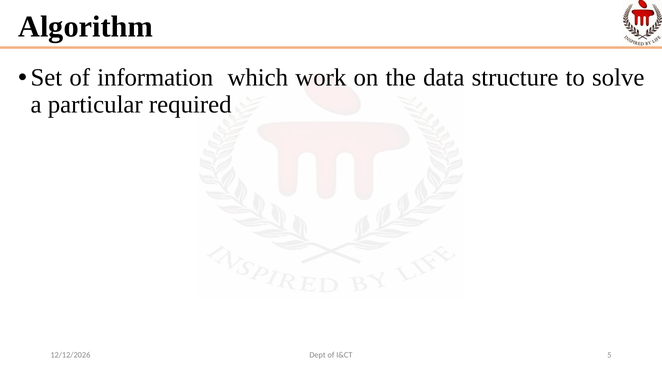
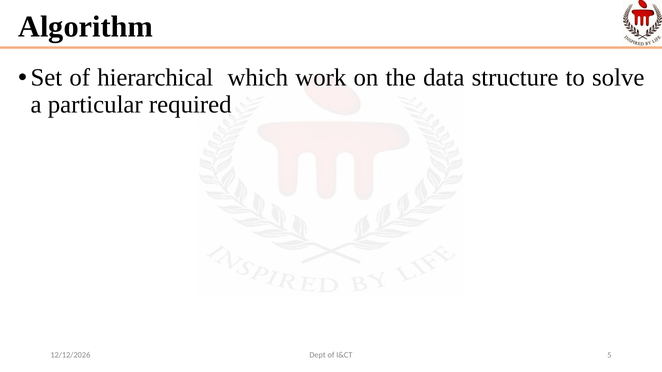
information: information -> hierarchical (155, 78)
